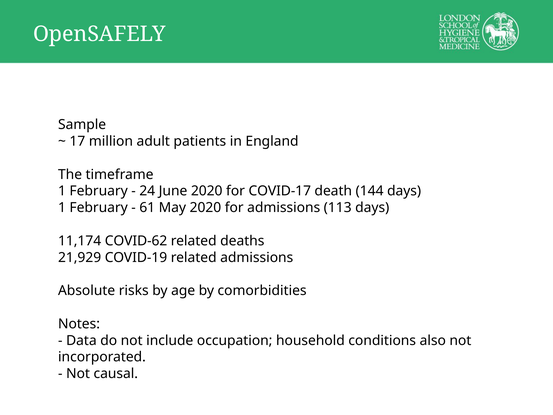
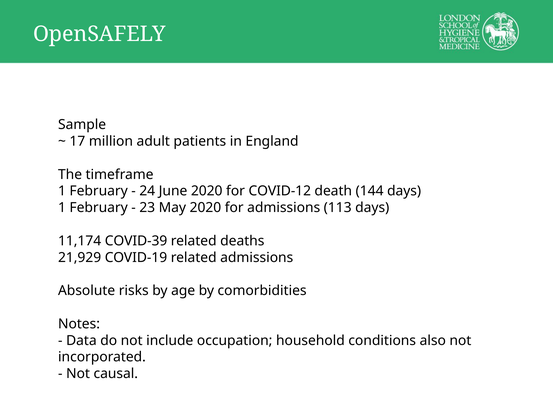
COVID-17: COVID-17 -> COVID-12 (280, 191)
61: 61 -> 23 (147, 208)
COVID-62: COVID-62 -> COVID-39 (136, 241)
